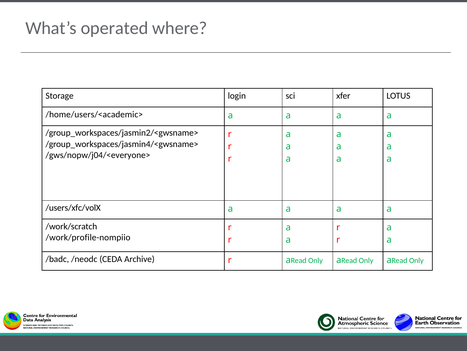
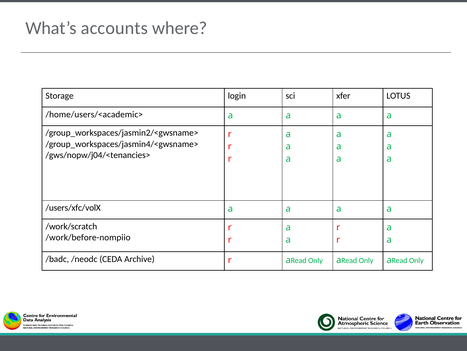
operated: operated -> accounts (114, 28)
/gws/nopw/j04/<everyone>: /gws/nopw/j04/<everyone> -> /gws/nopw/j04/<tenancies> (98, 155)
/work/profile-nompiio: /work/profile-nompiio -> /work/before-nompiio (88, 237)
